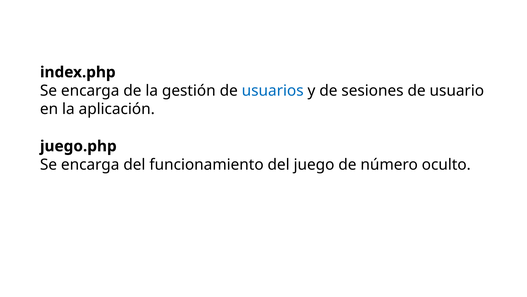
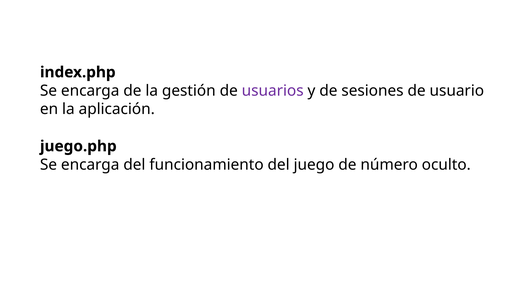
usuarios colour: blue -> purple (273, 91)
